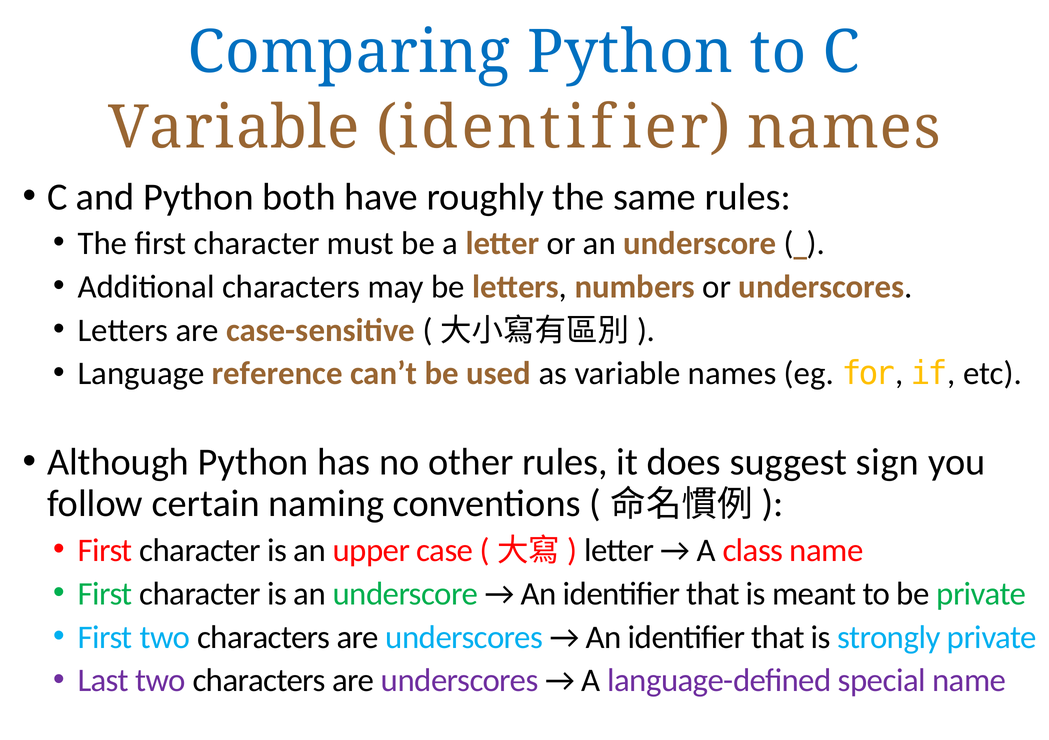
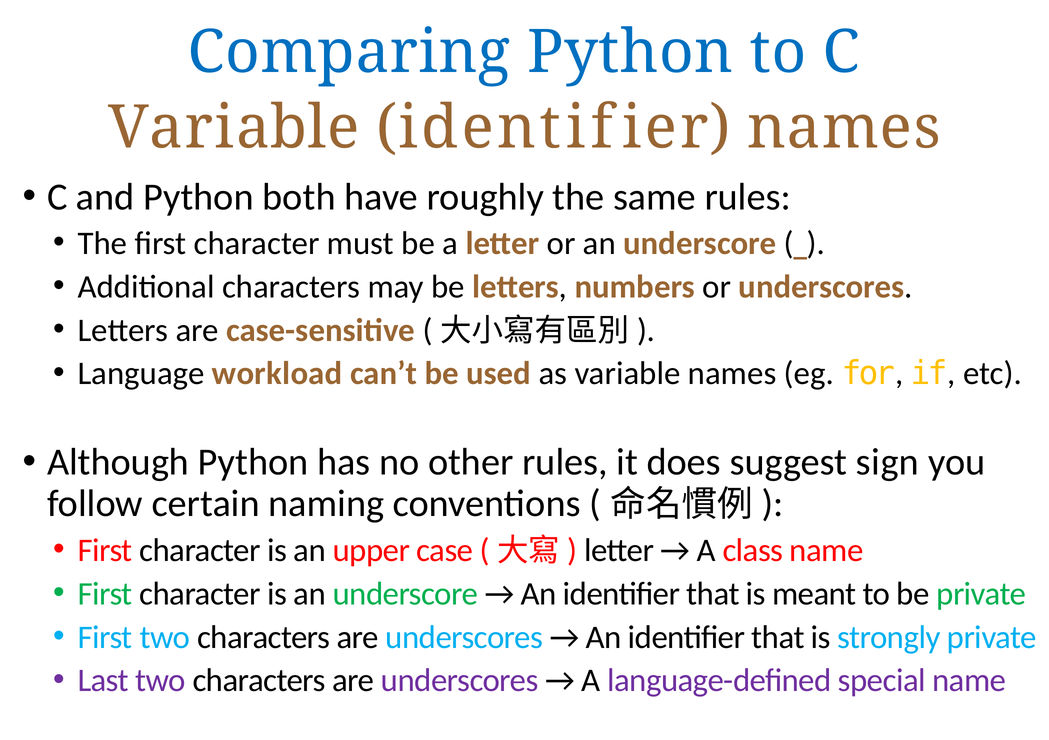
reference: reference -> workload (277, 373)
